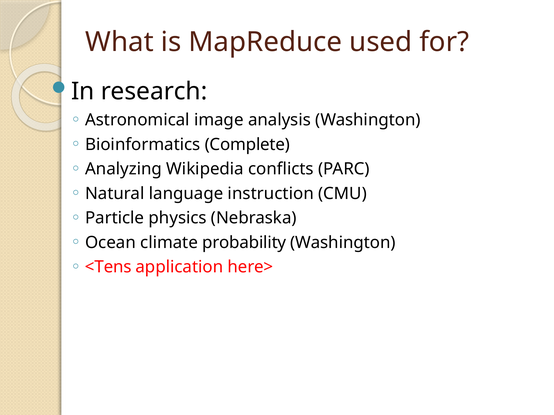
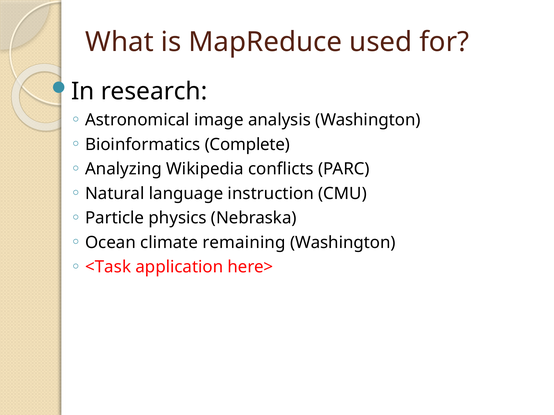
probability: probability -> remaining (244, 243)
<Tens: <Tens -> <Task (108, 267)
